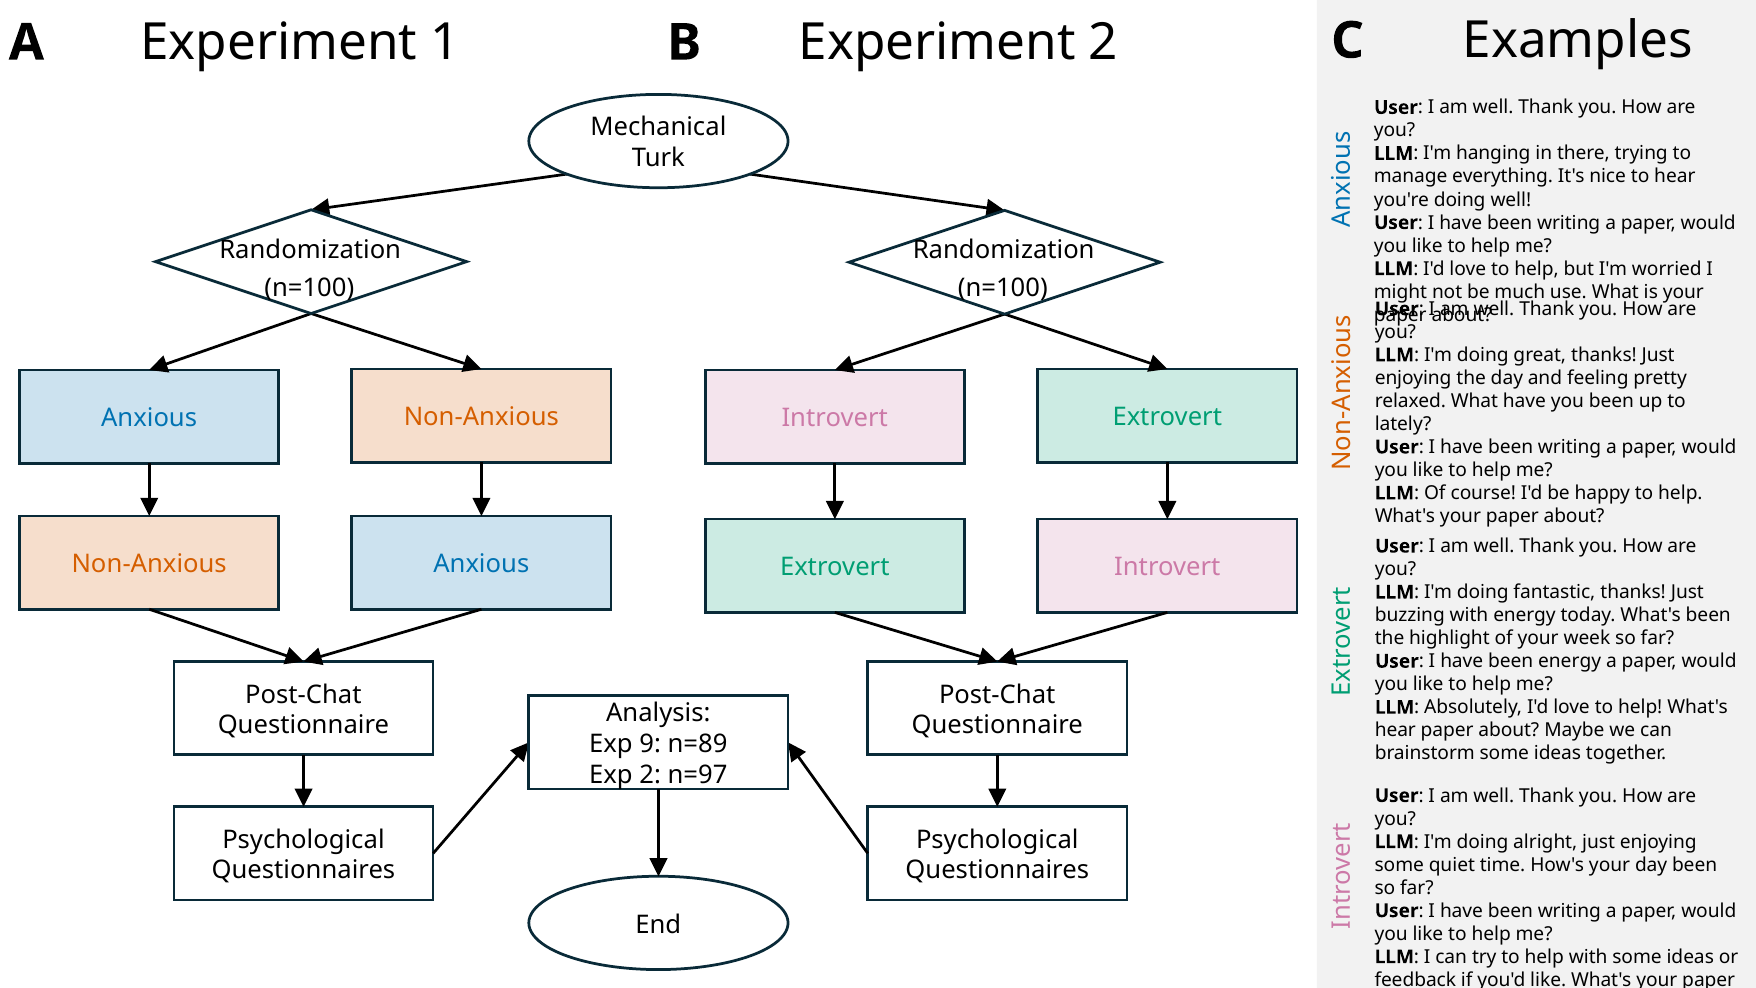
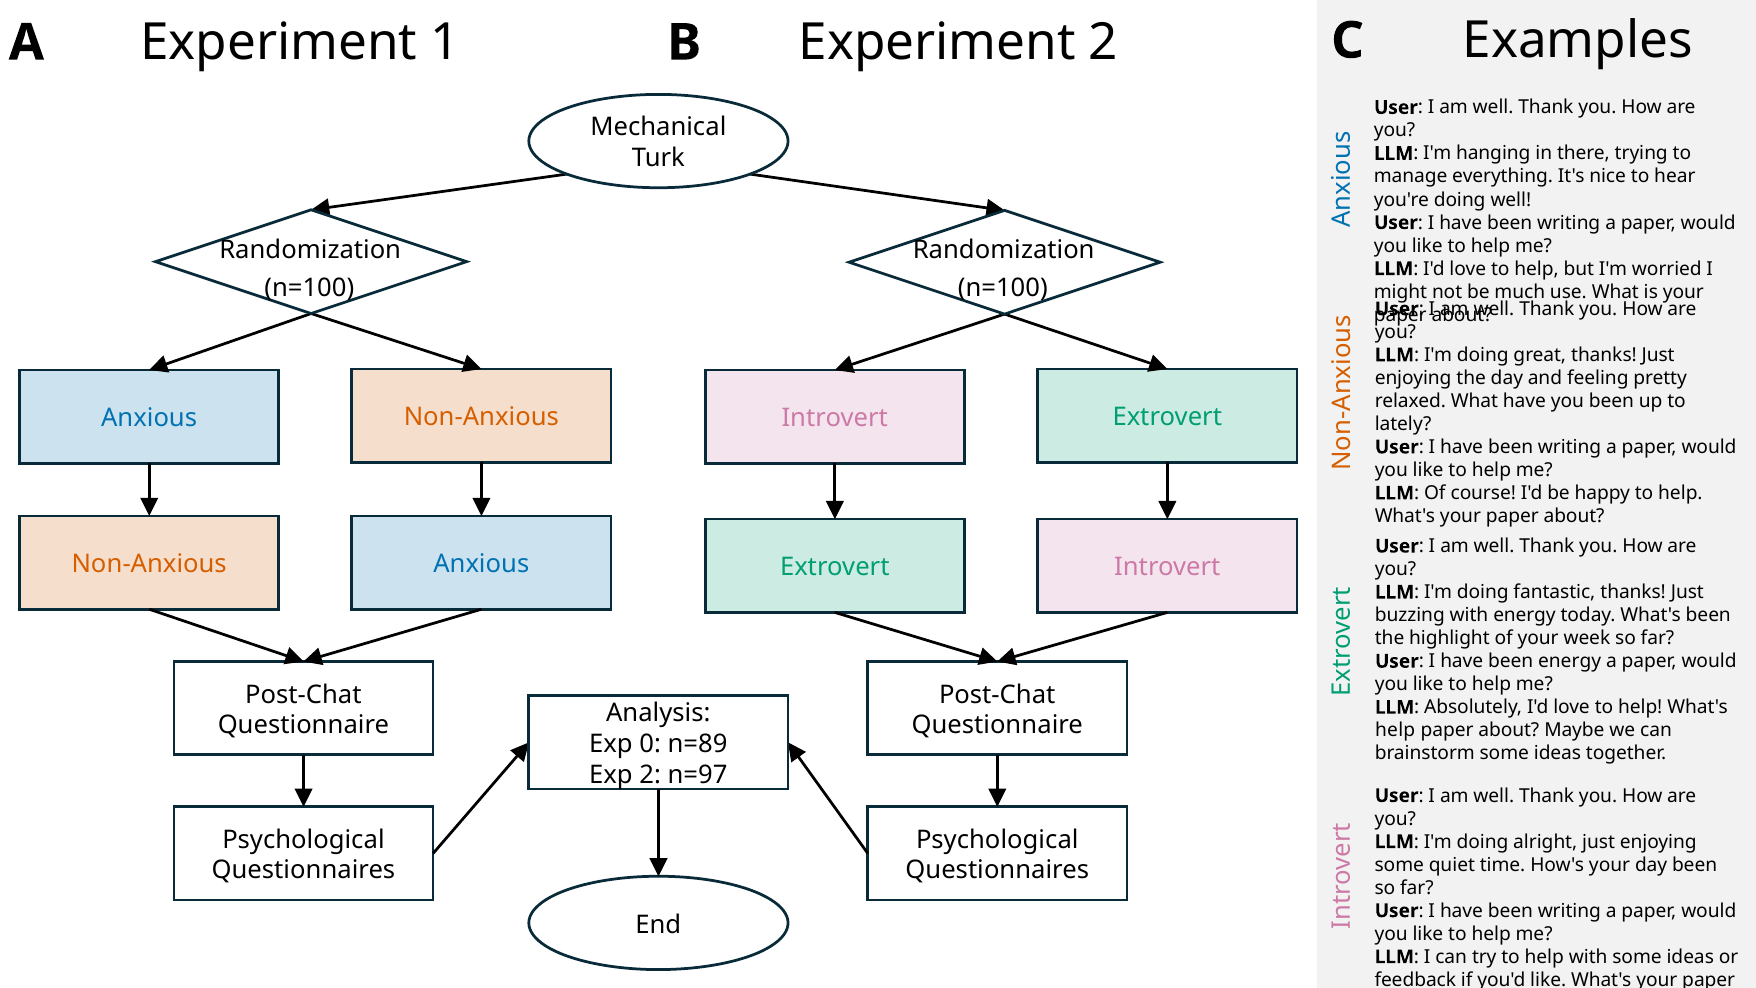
hear: hear -> help (1395, 730)
9: 9 -> 0 (650, 744)
